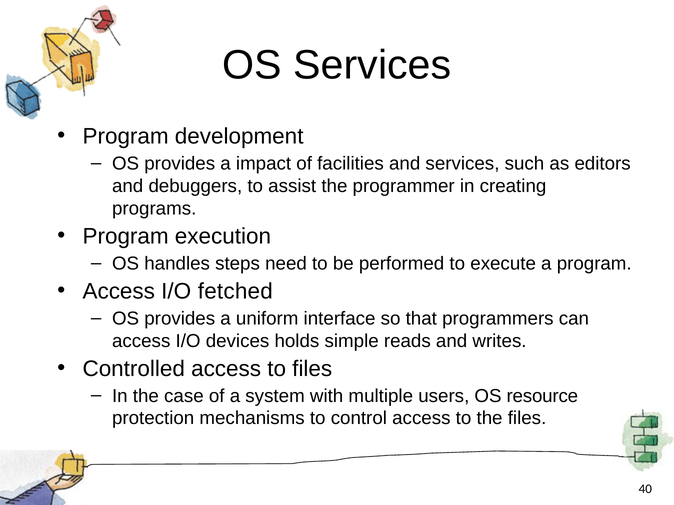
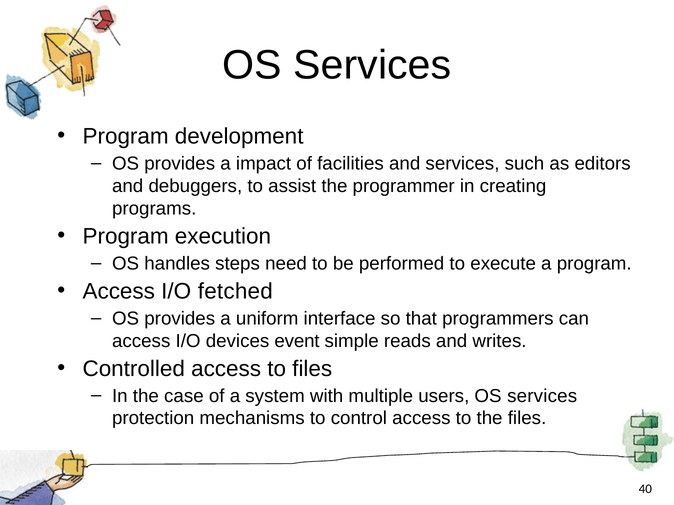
holds: holds -> event (297, 341)
users OS resource: resource -> services (542, 396)
